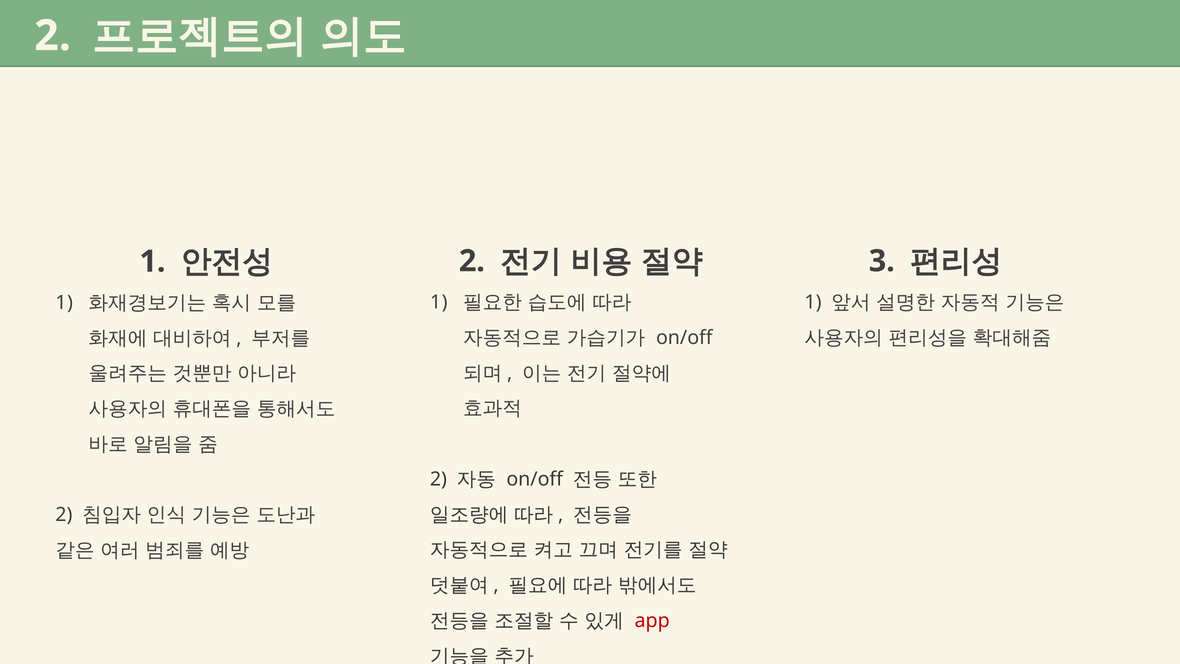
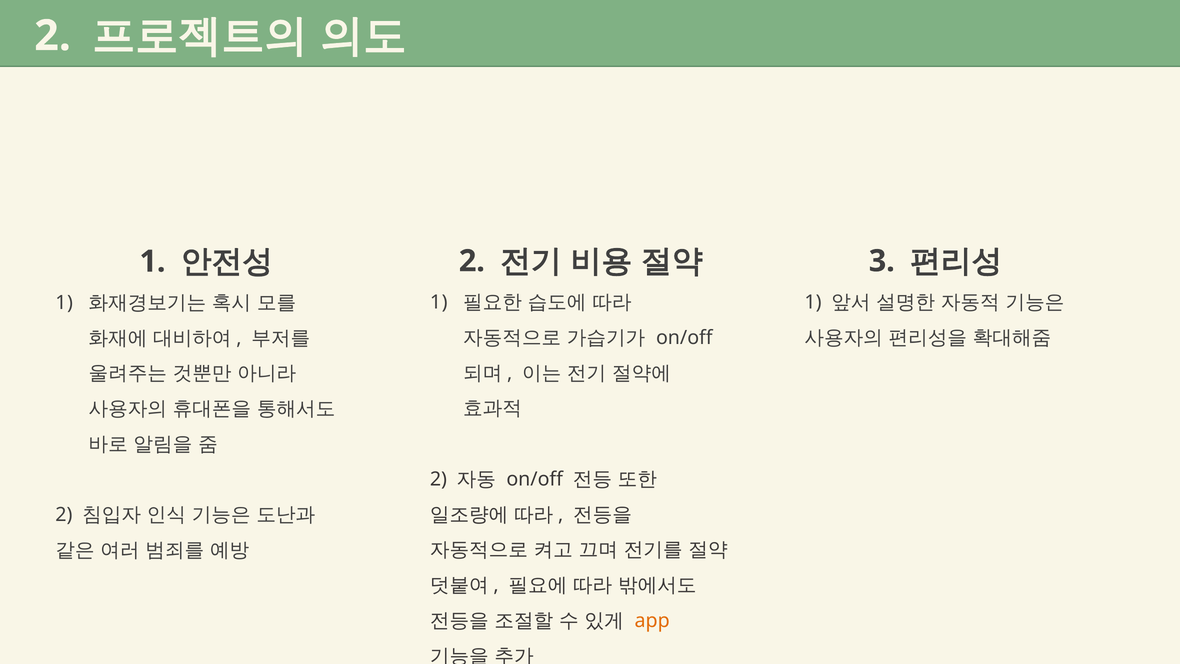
app colour: red -> orange (652, 620)
